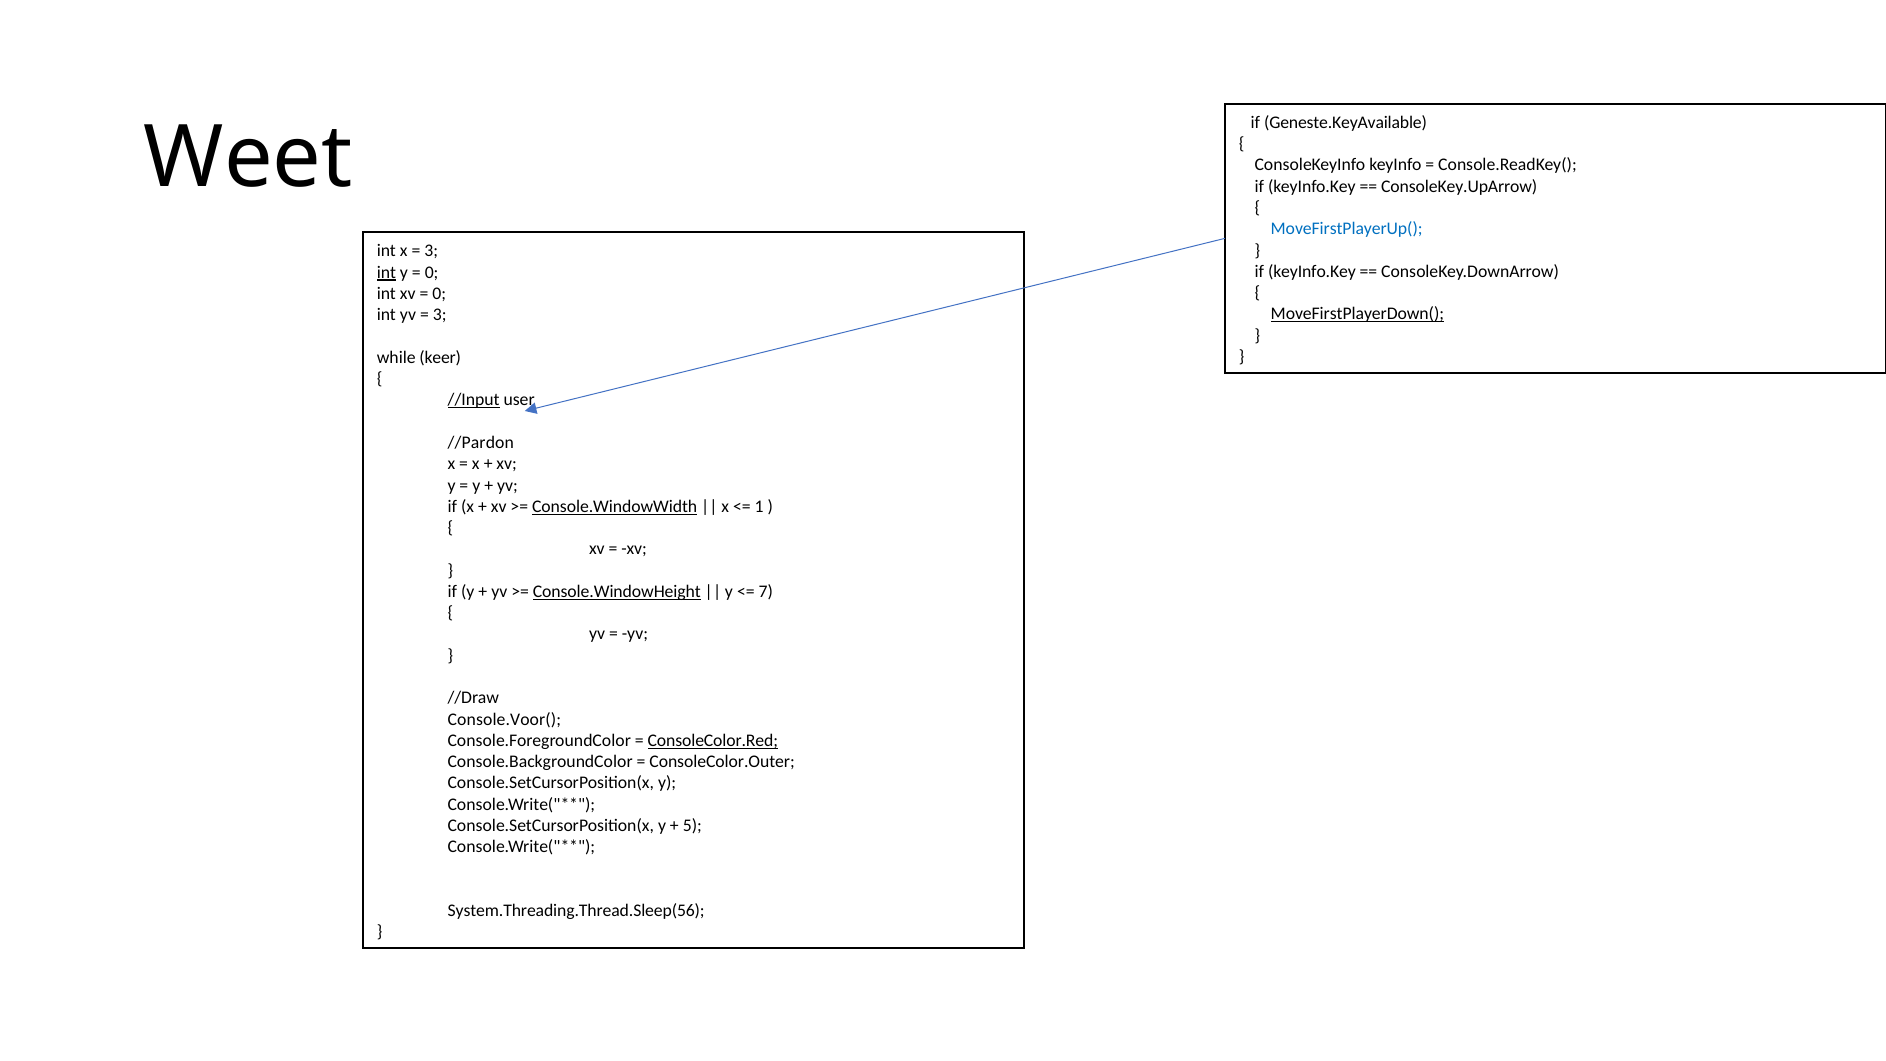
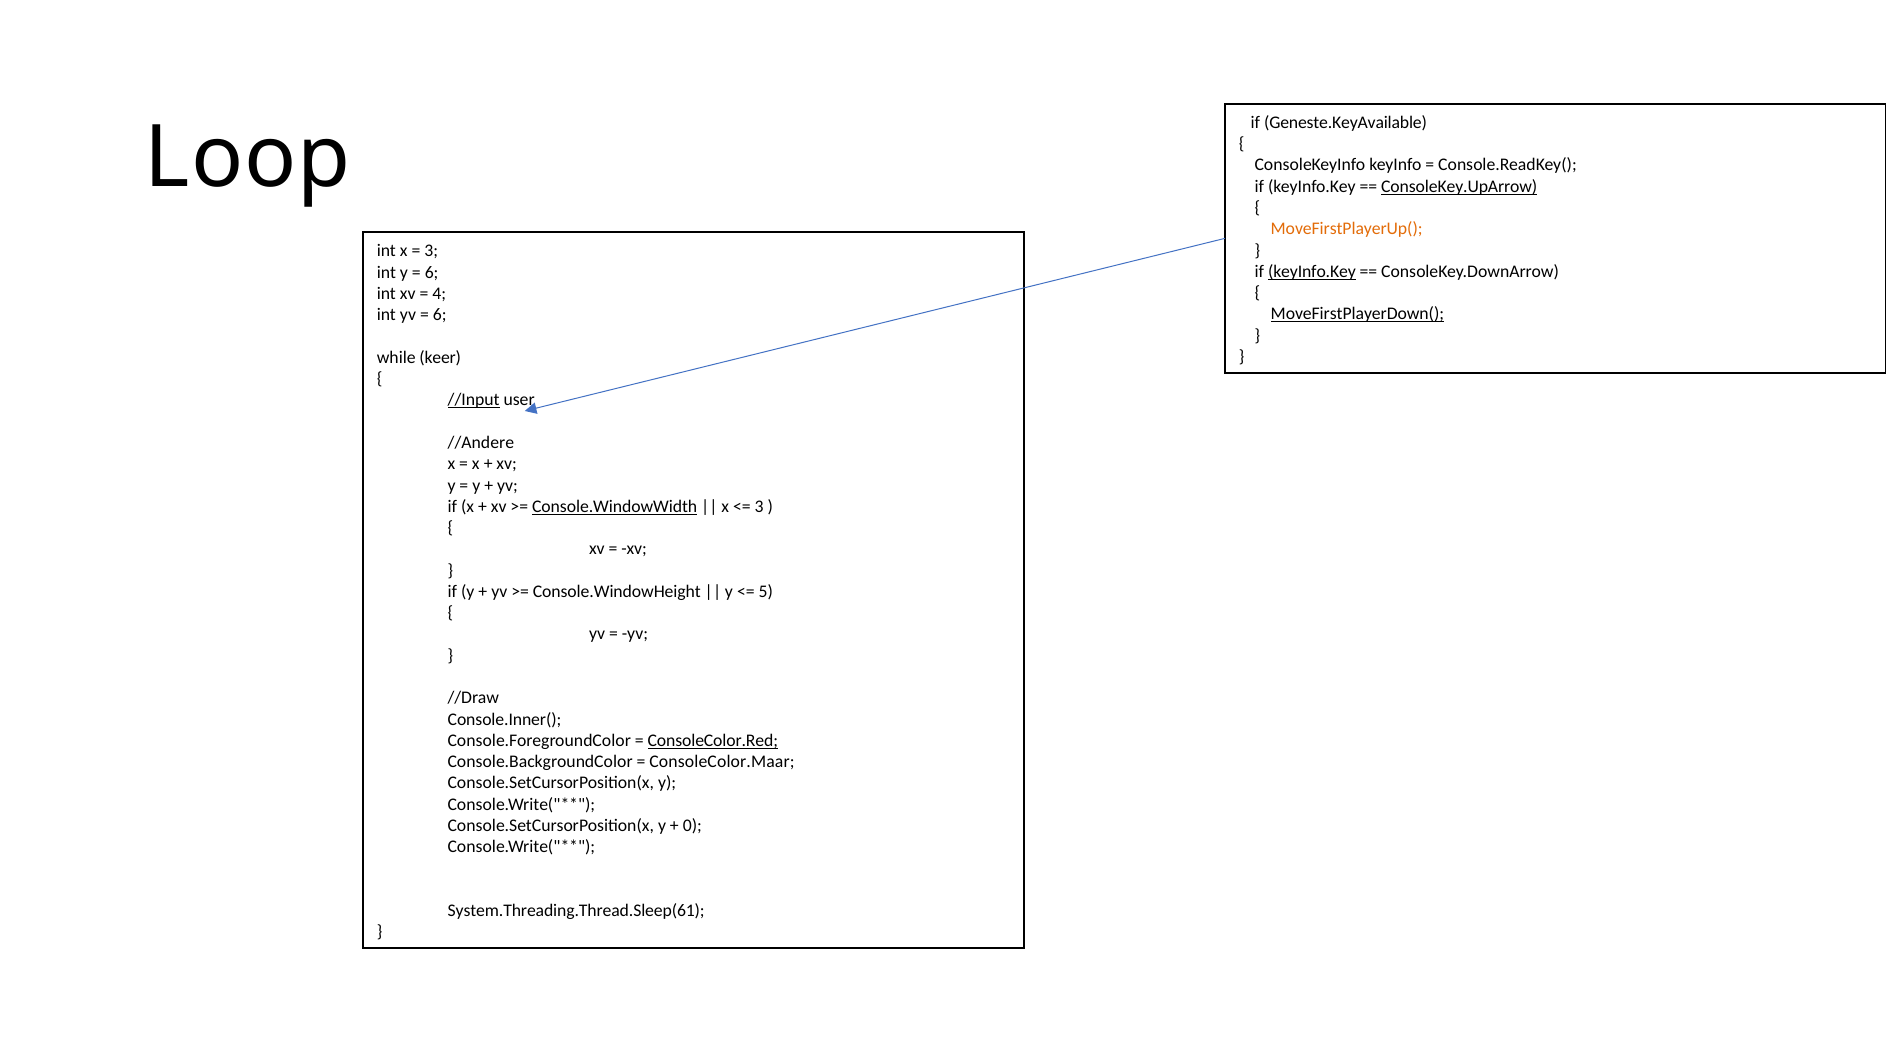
Weet: Weet -> Loop (248, 158)
ConsoleKey.UpArrow underline: none -> present (1459, 186)
MoveFirstPlayerUp( colour: blue -> orange (1347, 229)
keyInfo.Key underline: none -> present (1312, 271)
int underline: present -> none (386, 272)
0: 0 -> 6 (432, 272)
0: 0 -> 4 (439, 294)
3: 3 -> 6 (440, 315)
//Pardon: //Pardon -> //Andere (481, 443)
1: 1 -> 3 (759, 506)
Console.WindowHeight underline: present -> none (617, 591)
7: 7 -> 5 (766, 591)
Console.Voor(: Console.Voor( -> Console.Inner( (504, 719)
ConsoleColor.Outer: ConsoleColor.Outer -> ConsoleColor.Maar (722, 762)
5: 5 -> 0 (692, 825)
System.Threading.Thread.Sleep(56: System.Threading.Thread.Sleep(56 -> System.Threading.Thread.Sleep(61 (576, 911)
